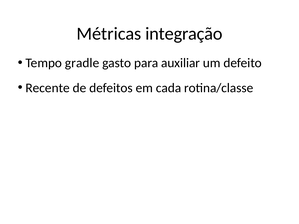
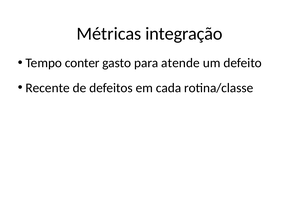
gradle: gradle -> conter (82, 63)
auxiliar: auxiliar -> atende (180, 63)
